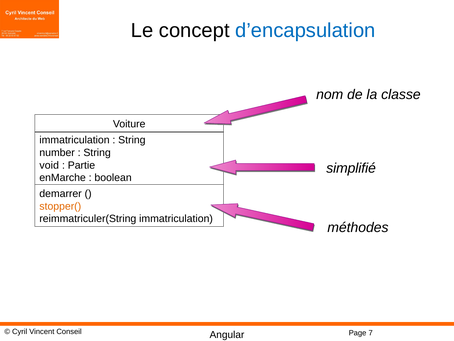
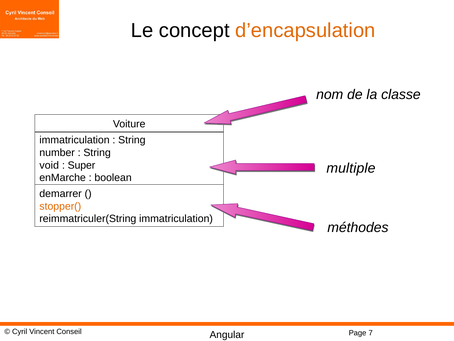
d’encapsulation colour: blue -> orange (305, 30)
Partie: Partie -> Super (81, 165)
simplifié: simplifié -> multiple (351, 168)
